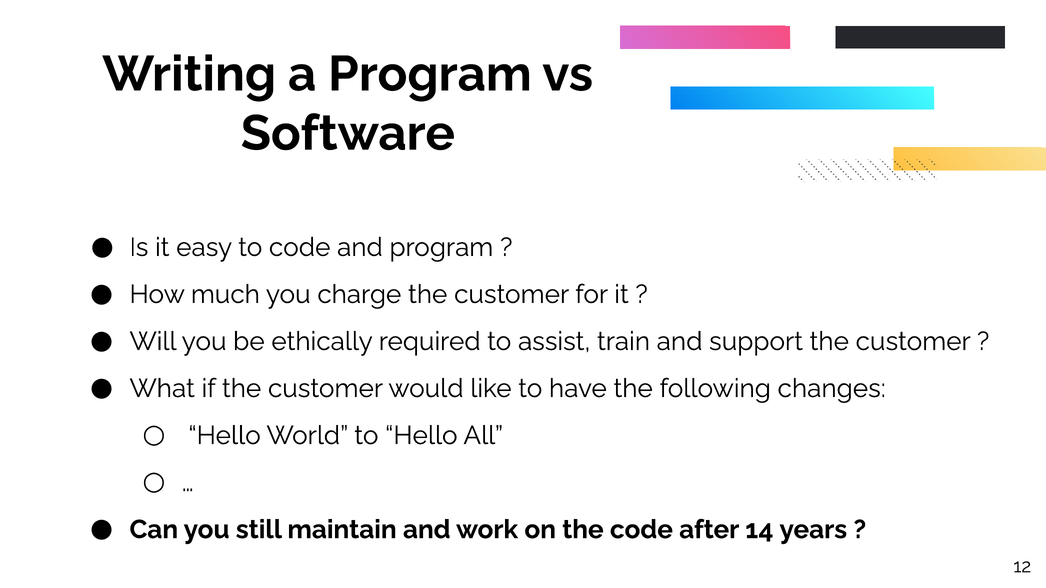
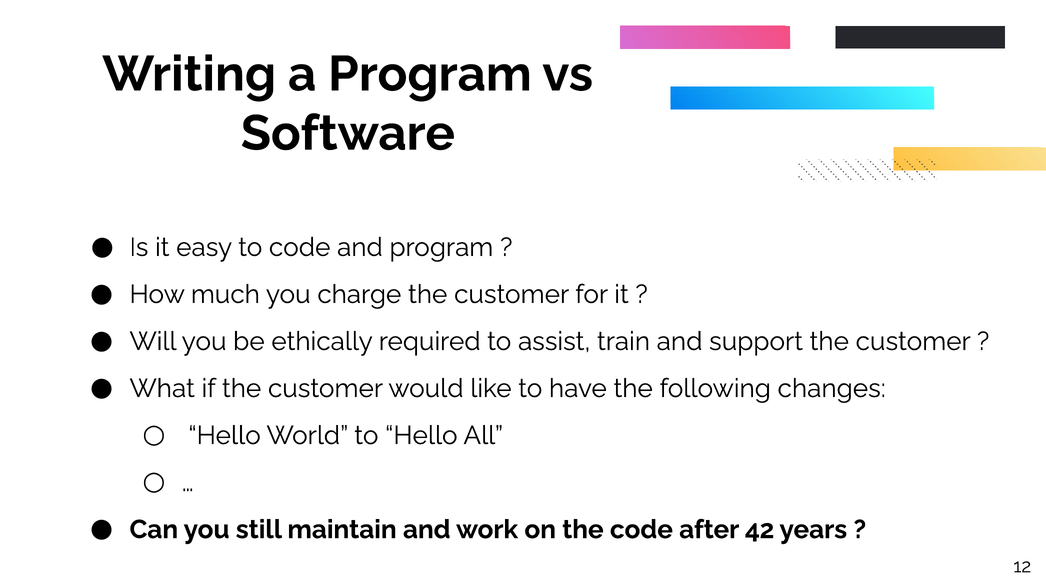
14: 14 -> 42 (760, 530)
